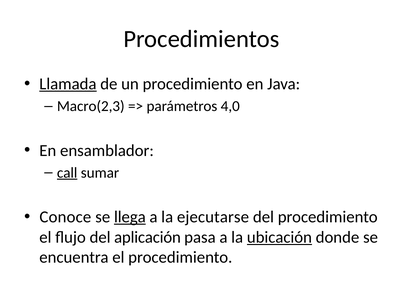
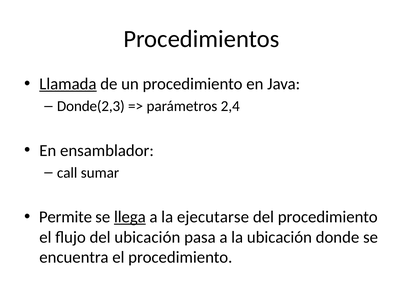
Macro(2,3: Macro(2,3 -> Donde(2,3 (91, 106)
4,0: 4,0 -> 2,4 (230, 106)
call underline: present -> none (67, 172)
Conoce: Conoce -> Permite (66, 216)
del aplicación: aplicación -> ubicación (147, 237)
ubicación underline: present -> none (279, 237)
